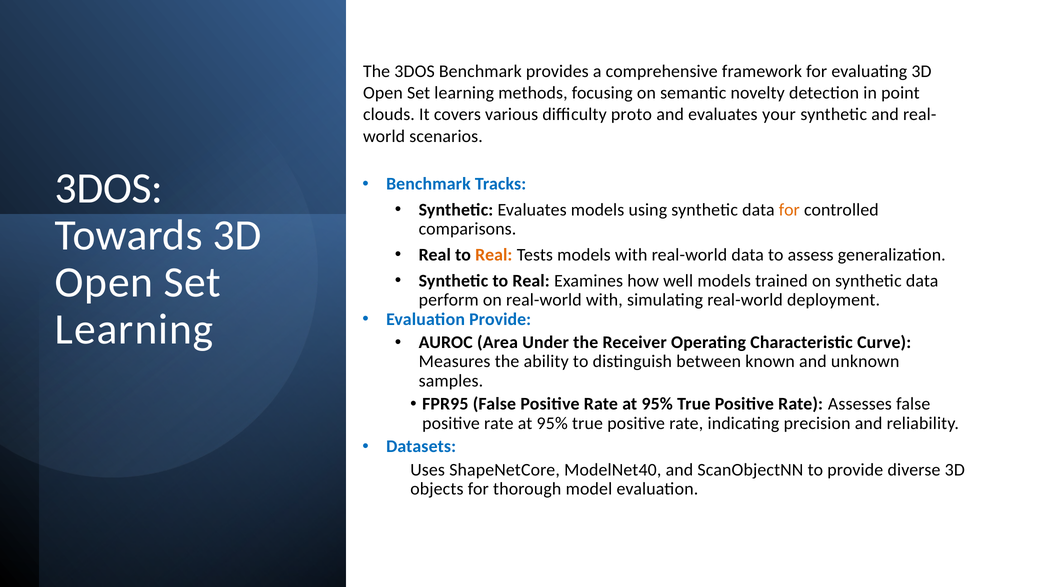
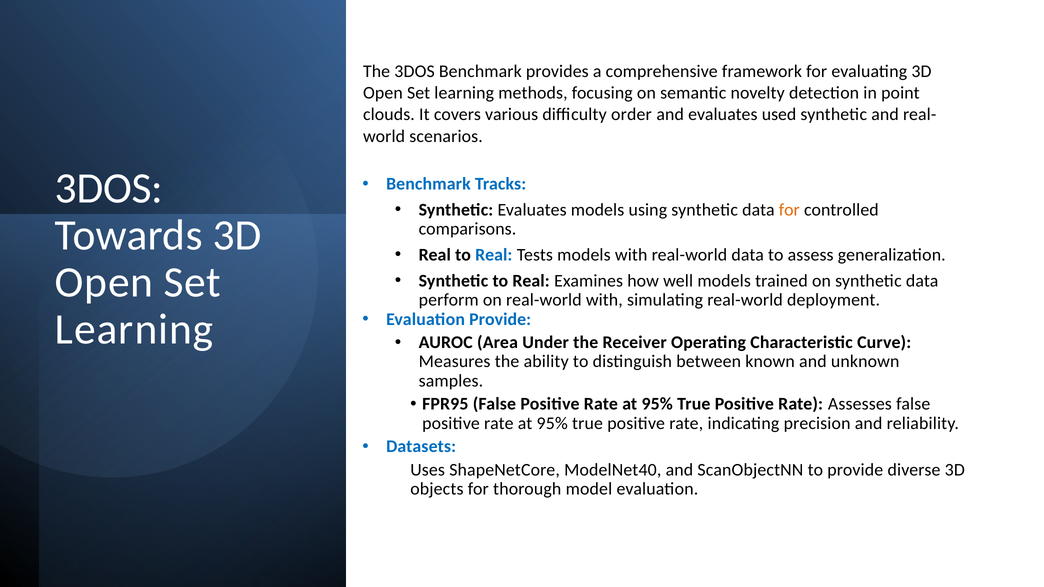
proto: proto -> order (631, 115)
your: your -> used (779, 115)
Real colour: orange -> blue (494, 255)
